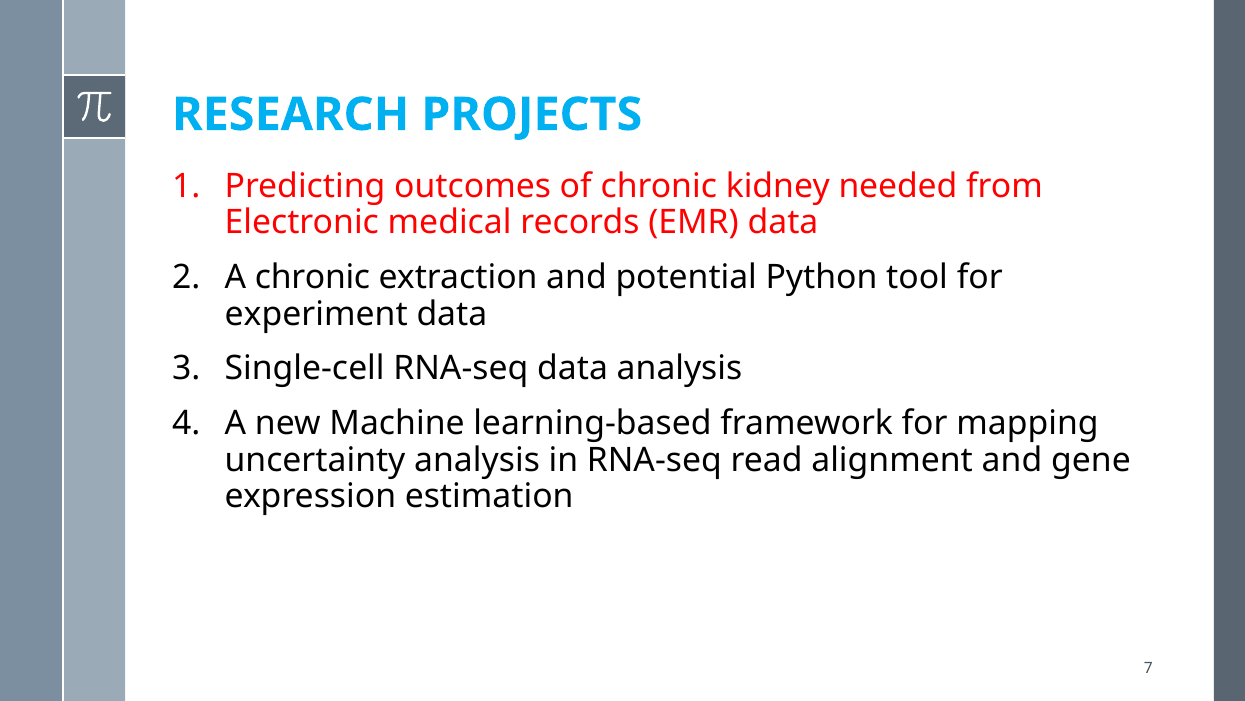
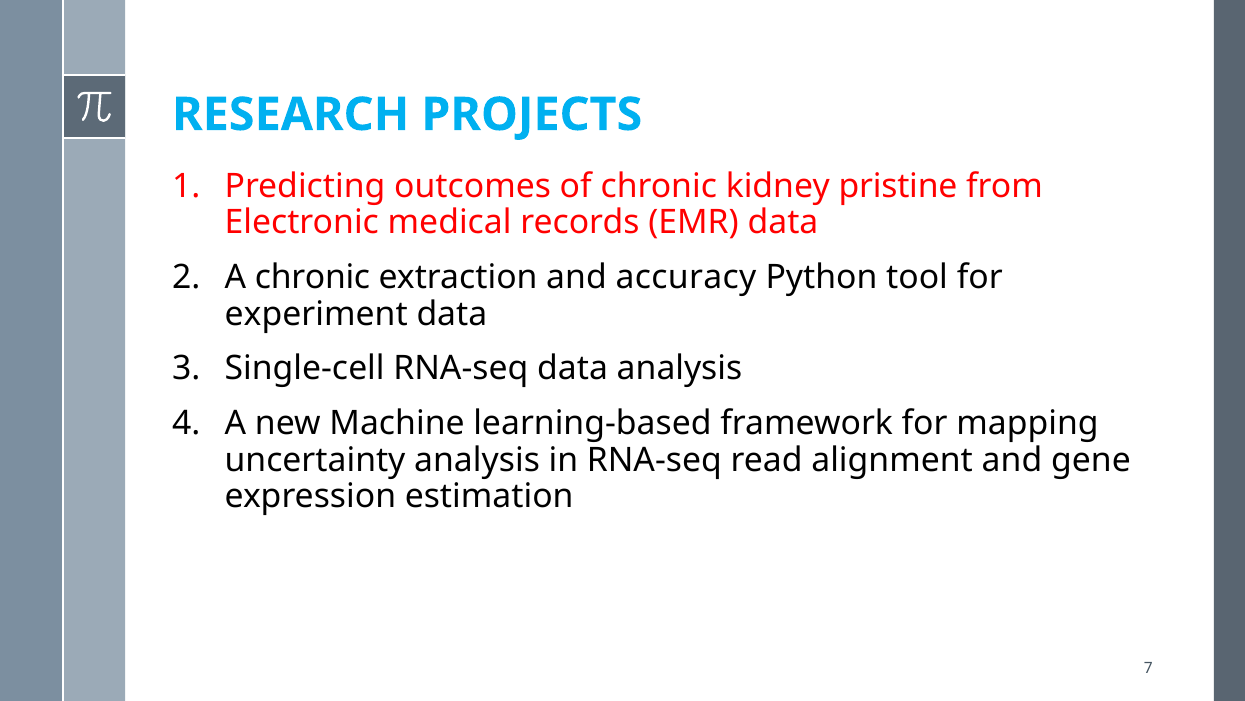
needed: needed -> pristine (898, 186)
potential: potential -> accuracy (686, 277)
